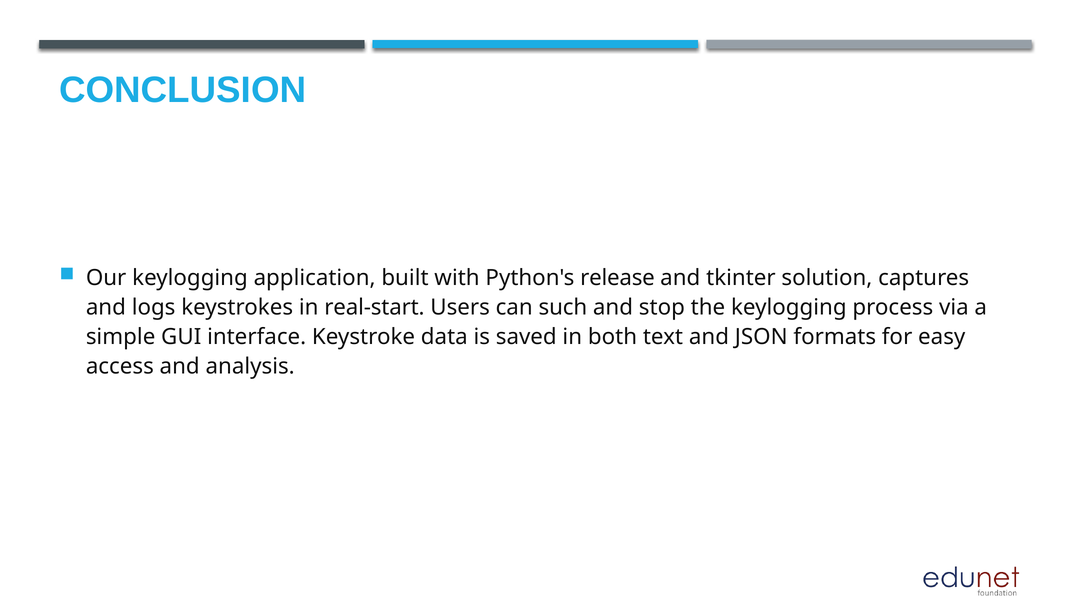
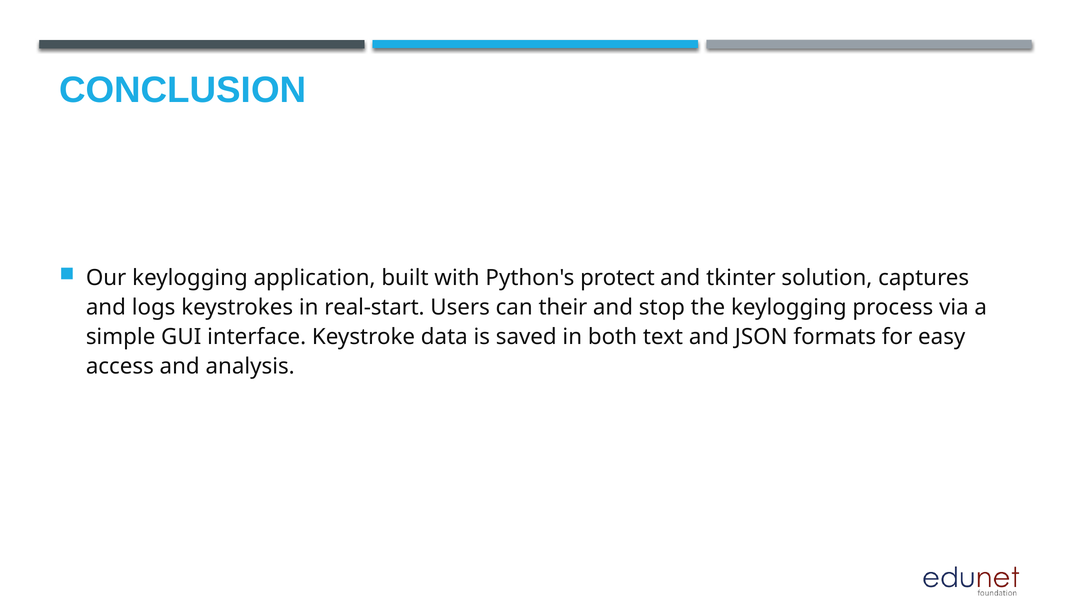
release: release -> protect (618, 278)
such: such -> their (563, 308)
